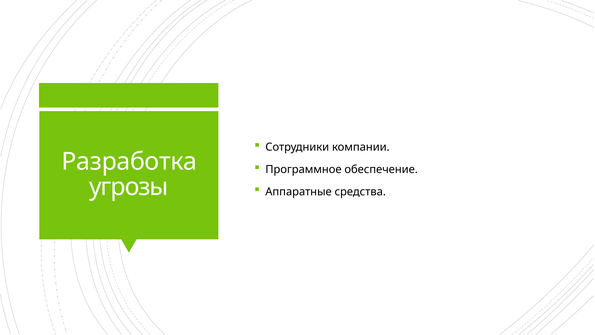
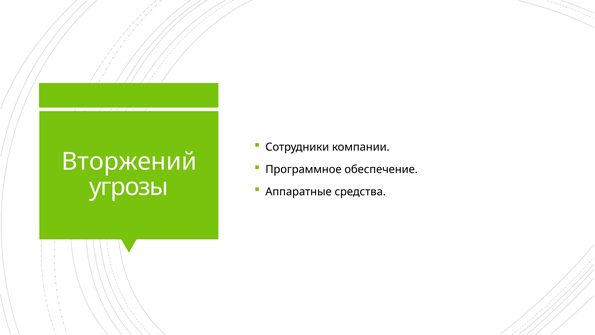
Разработка: Разработка -> Вторжений (129, 161)
